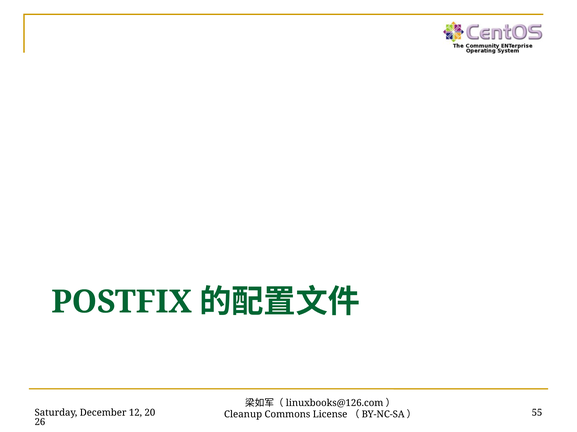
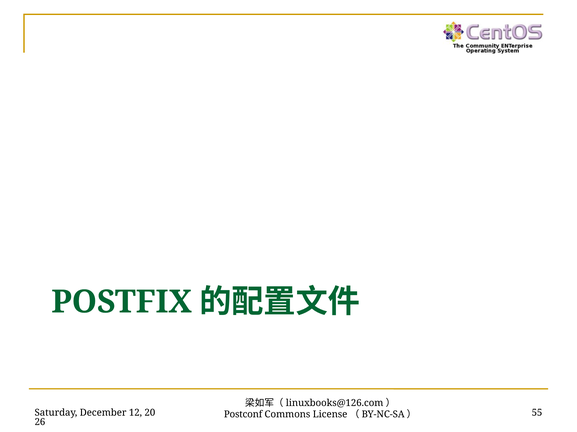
Cleanup: Cleanup -> Postconf (243, 415)
